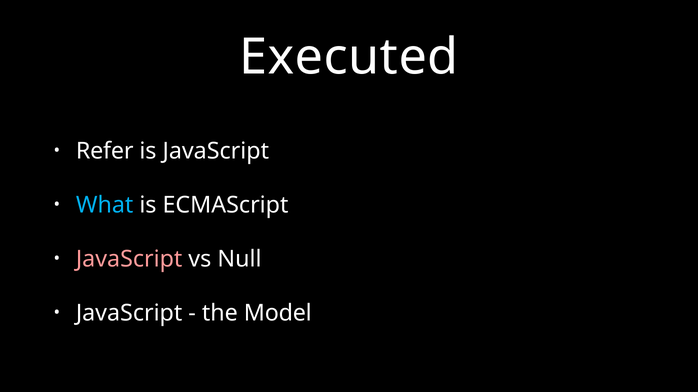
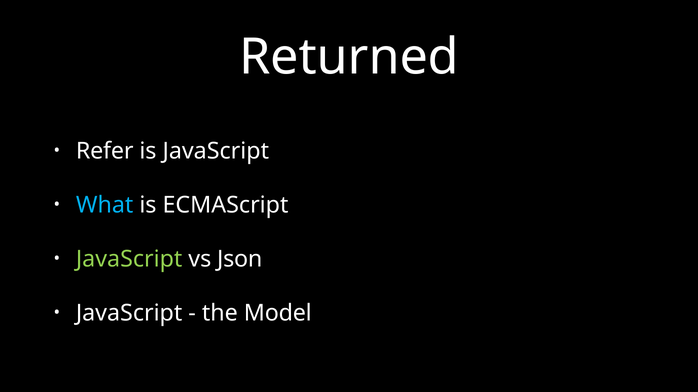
Executed: Executed -> Returned (349, 57)
JavaScript colour: pink -> light green (129, 259)
Null: Null -> Json (240, 259)
